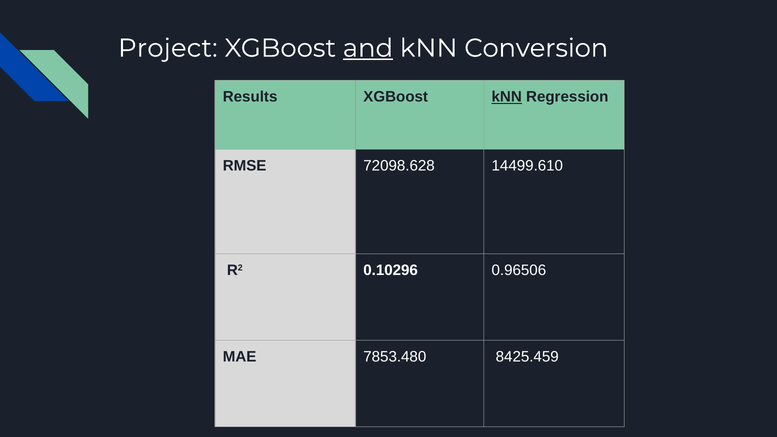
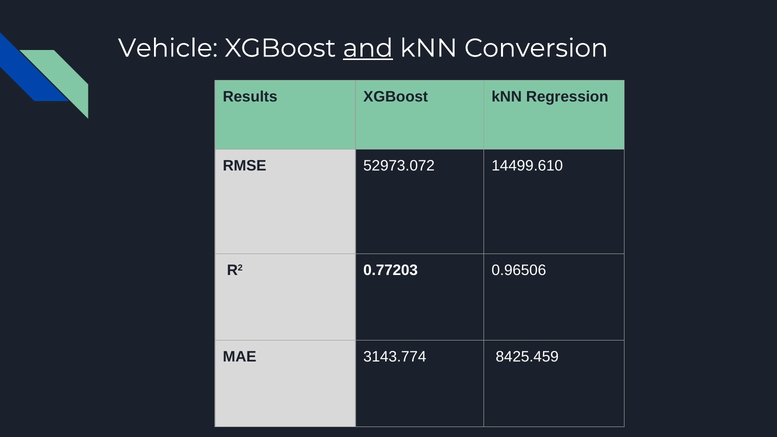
Project: Project -> Vehicle (168, 48)
kNN underline: present -> none (507, 97)
72098.628: 72098.628 -> 52973.072 (399, 166)
0.10296: 0.10296 -> 0.77203 (391, 270)
7853.480: 7853.480 -> 3143.774 (395, 357)
